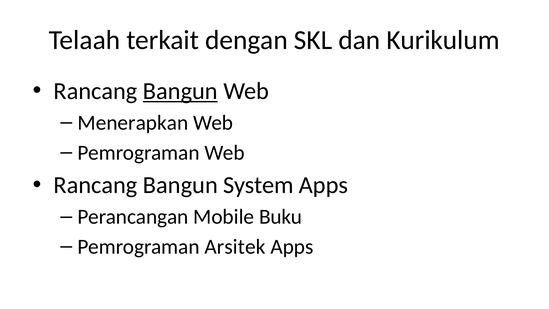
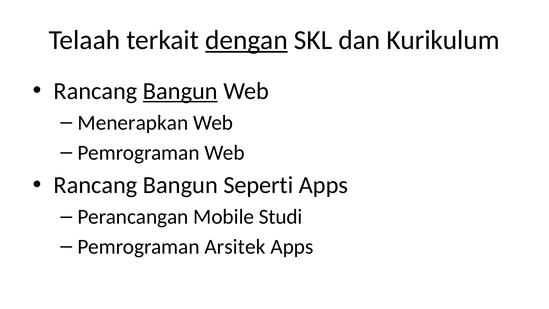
dengan underline: none -> present (247, 40)
System: System -> Seperti (258, 185)
Buku: Buku -> Studi (281, 217)
